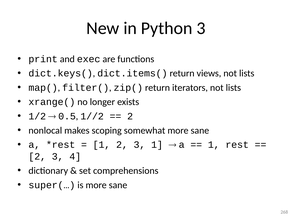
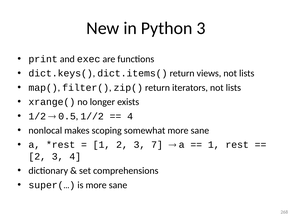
2: 2 -> 4 (130, 116)
3 1: 1 -> 7 (157, 145)
